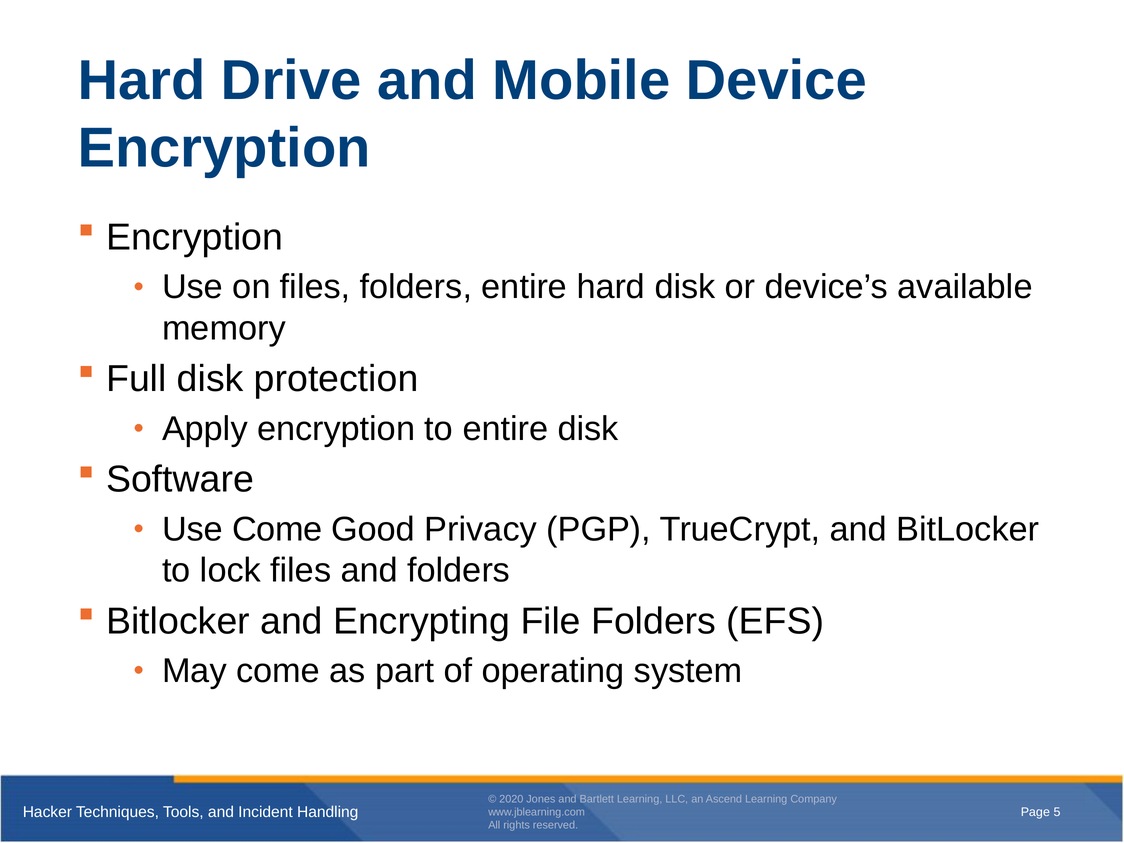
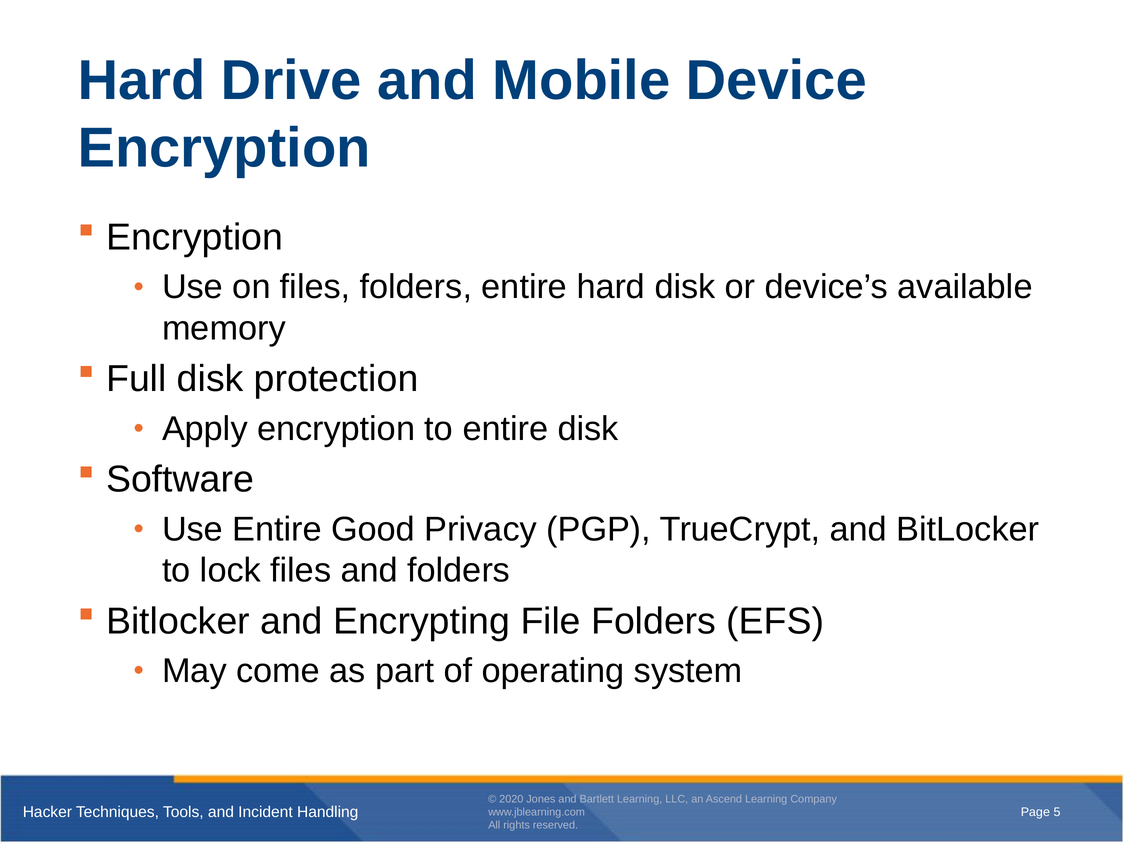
Use Come: Come -> Entire (277, 529)
